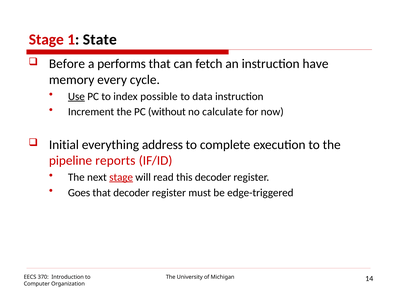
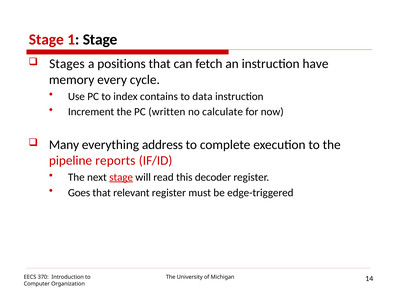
1 State: State -> Stage (100, 39)
Before: Before -> Stages (67, 64)
performs: performs -> positions (122, 64)
Use underline: present -> none (76, 96)
possible: possible -> contains (159, 96)
without: without -> written (167, 112)
Initial: Initial -> Many (64, 145)
that decoder: decoder -> relevant (131, 192)
